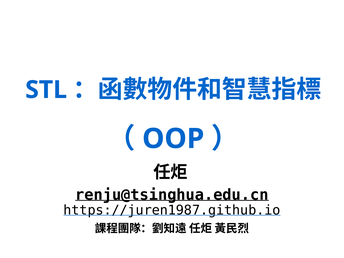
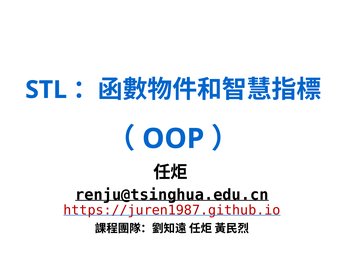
https://juren1987.github.io colour: black -> red (172, 210)
